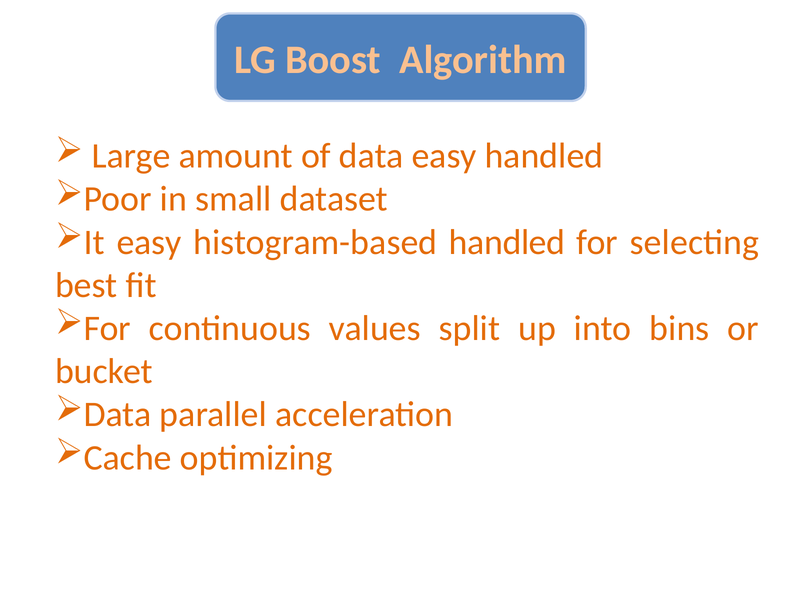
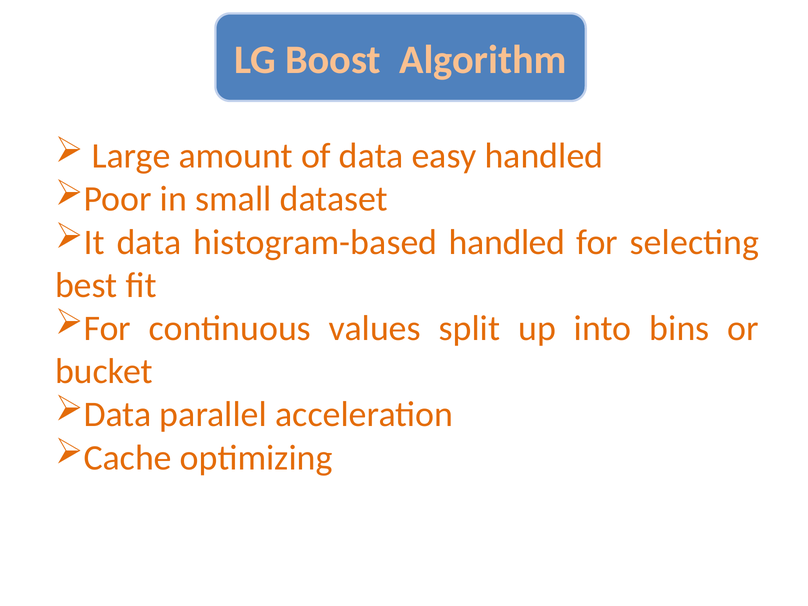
It easy: easy -> data (149, 242)
